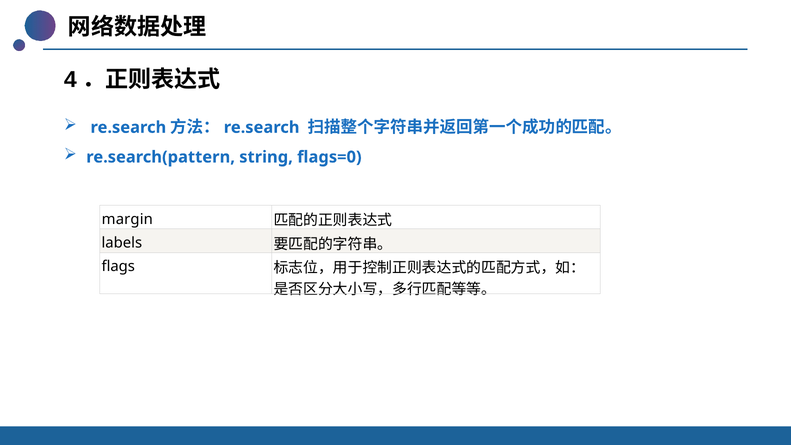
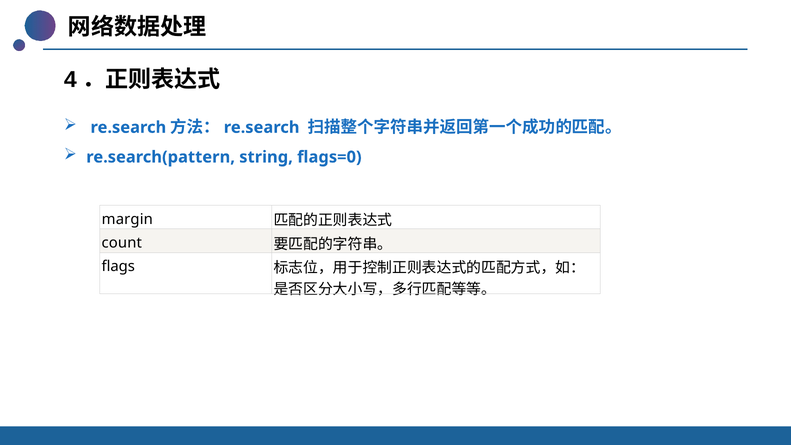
labels: labels -> count (122, 243)
